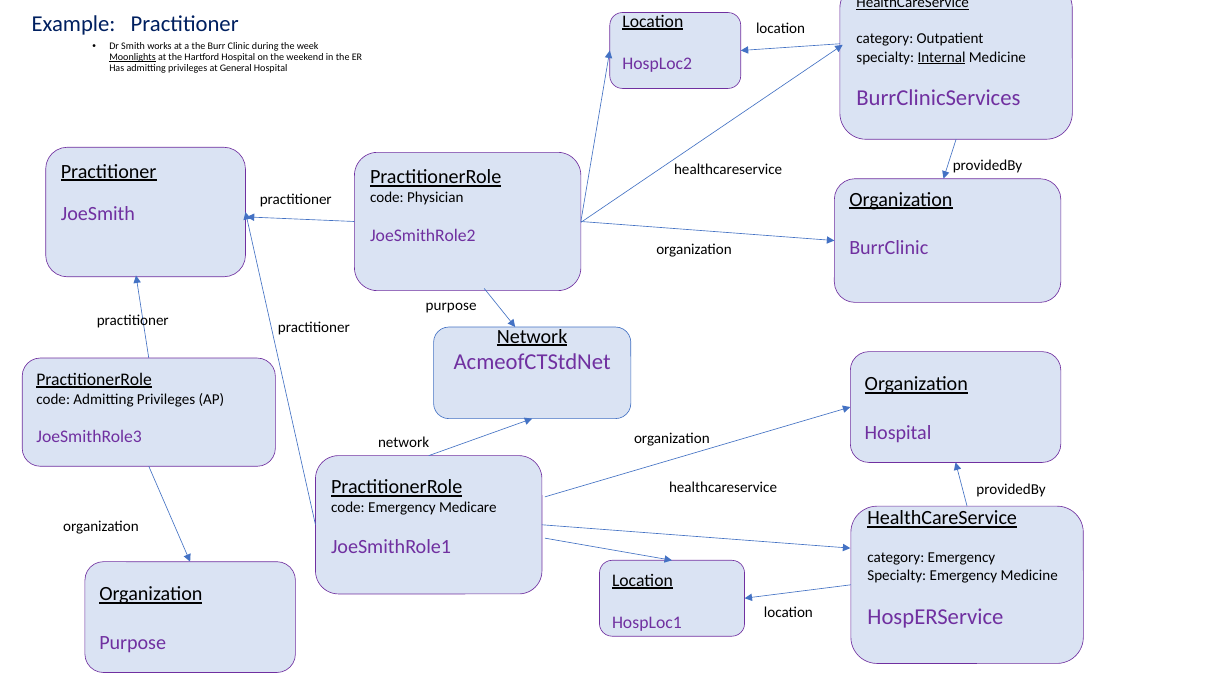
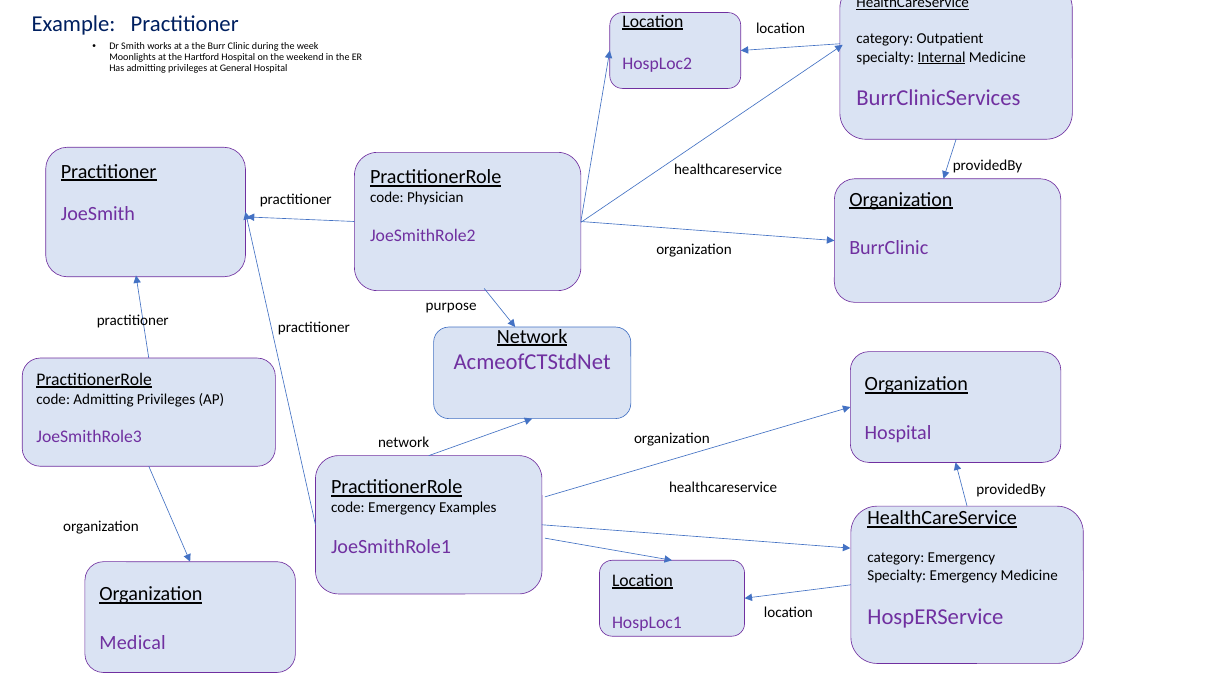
Moonlights underline: present -> none (133, 57)
Medicare: Medicare -> Examples (468, 507)
Purpose: Purpose -> Medical (133, 642)
